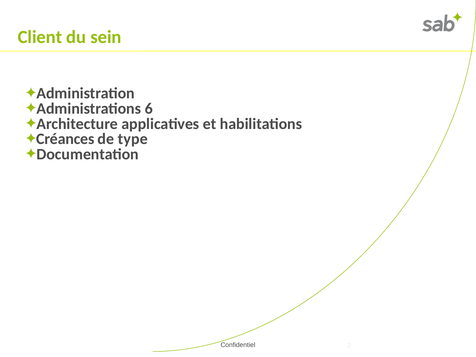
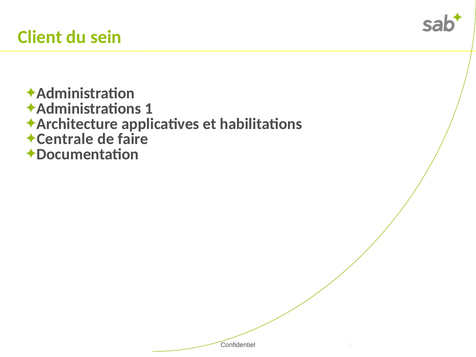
6: 6 -> 1 (149, 109)
Créances: Créances -> Centrale (65, 139)
type: type -> faire (133, 139)
